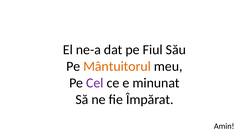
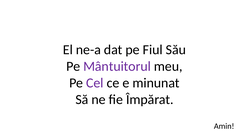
Mântuitorul colour: orange -> purple (117, 66)
